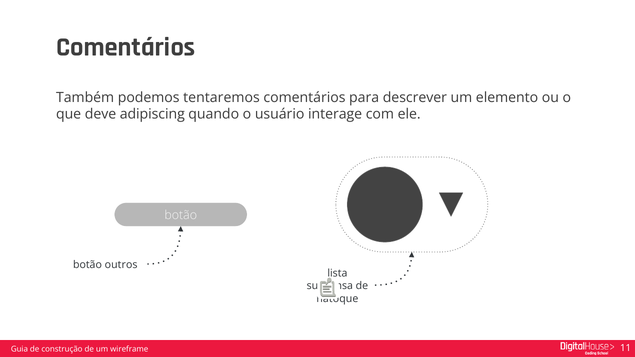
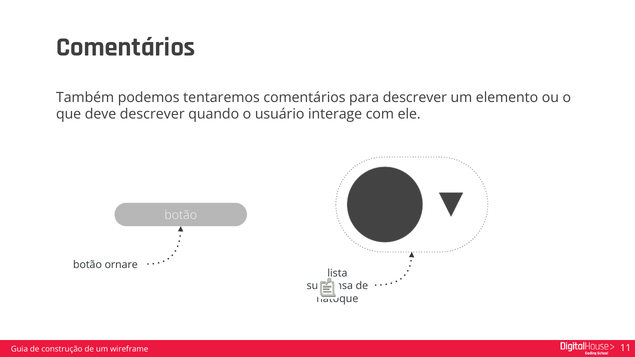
deve adipiscing: adipiscing -> descrever (152, 114)
outros: outros -> ornare (121, 265)
